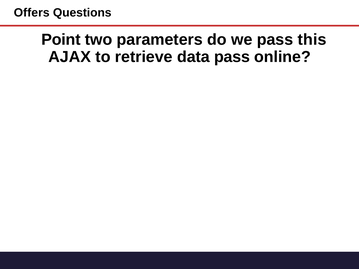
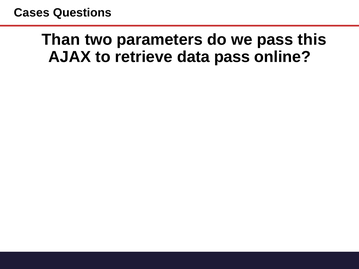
Offers: Offers -> Cases (32, 13)
Point: Point -> Than (61, 40)
